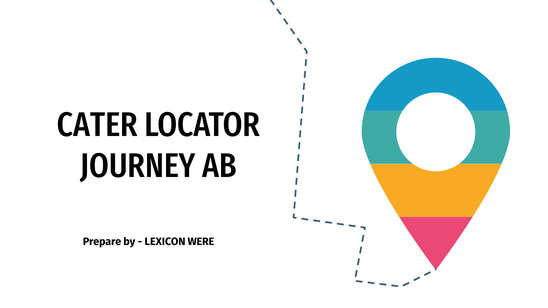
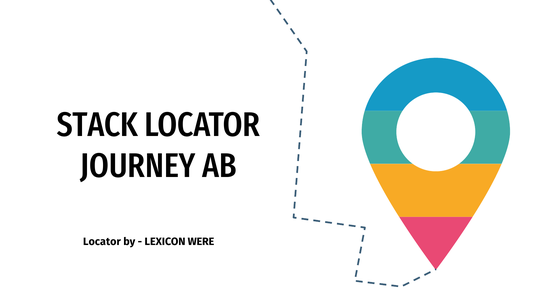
CATER: CATER -> STACK (97, 125)
Prepare: Prepare -> Locator (102, 242)
